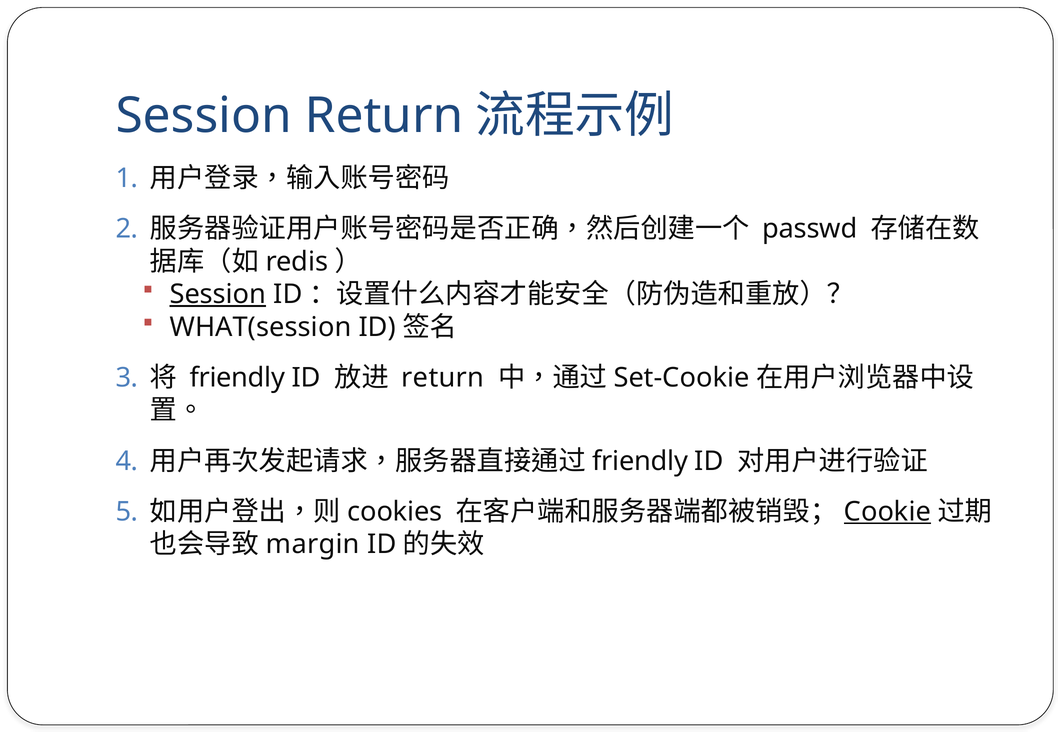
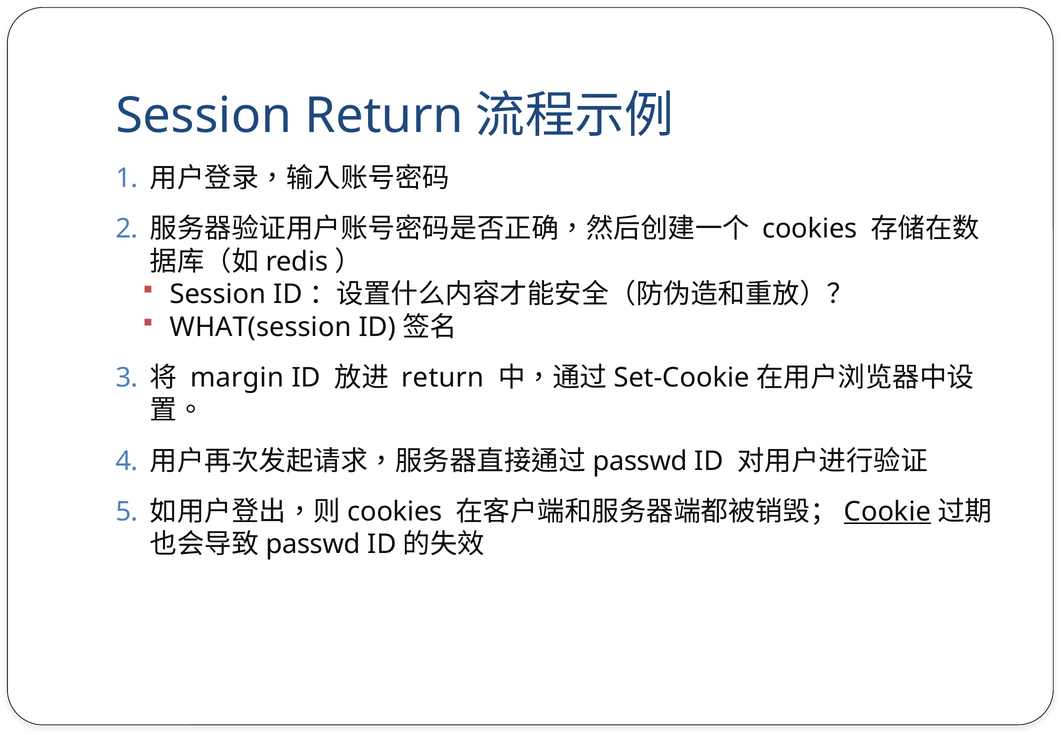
passwd: passwd -> cookies (810, 229)
Session underline: present -> none (218, 294)
friendly: friendly -> margin (237, 377)
friendly: friendly -> passwd (640, 461)
margin: margin -> passwd (313, 544)
